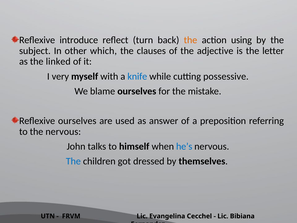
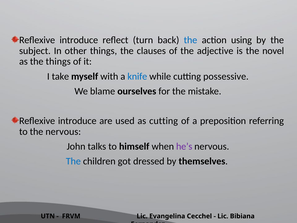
the colour: orange -> blue (190, 40)
other which: which -> things (103, 51)
letter: letter -> novel (273, 51)
the linked: linked -> things (58, 61)
very: very -> take (60, 76)
ourselves: ourselves -> introduce (77, 121)
as answer: answer -> cutting (164, 121)
he’s colour: blue -> purple (184, 146)
